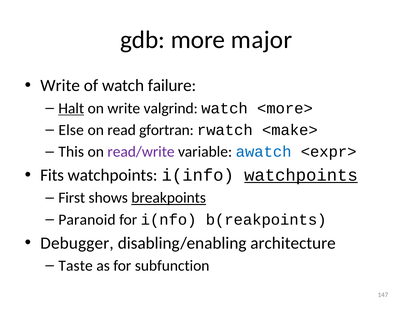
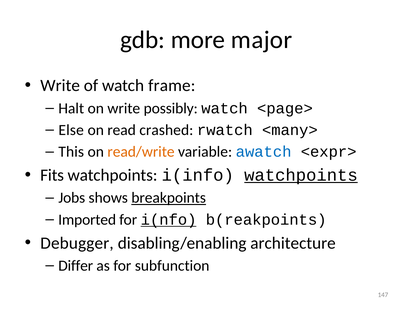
failure: failure -> frame (172, 86)
Halt underline: present -> none (71, 109)
valgrind: valgrind -> possibly (171, 109)
<more>: <more> -> <page> (285, 109)
gfortran: gfortran -> crashed (166, 130)
<make>: <make> -> <many> (290, 130)
read/write colour: purple -> orange (141, 152)
First: First -> Jobs (72, 198)
Paranoid: Paranoid -> Imported (87, 220)
i(nfo underline: none -> present (169, 220)
Taste: Taste -> Differ (76, 266)
